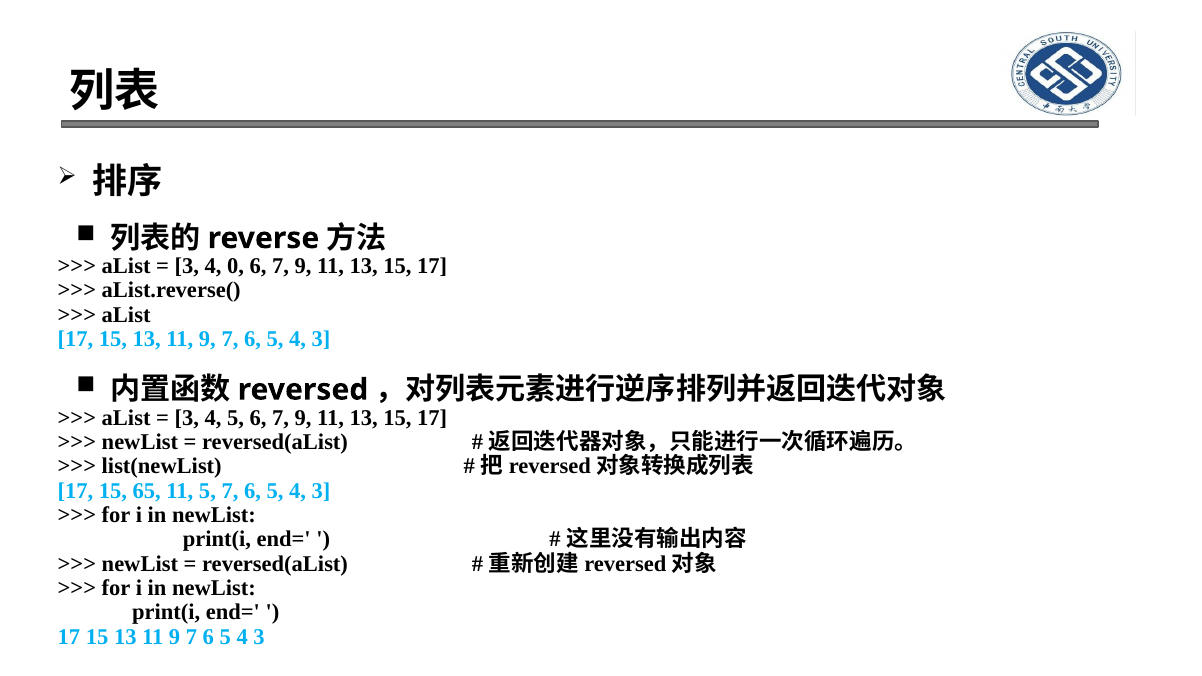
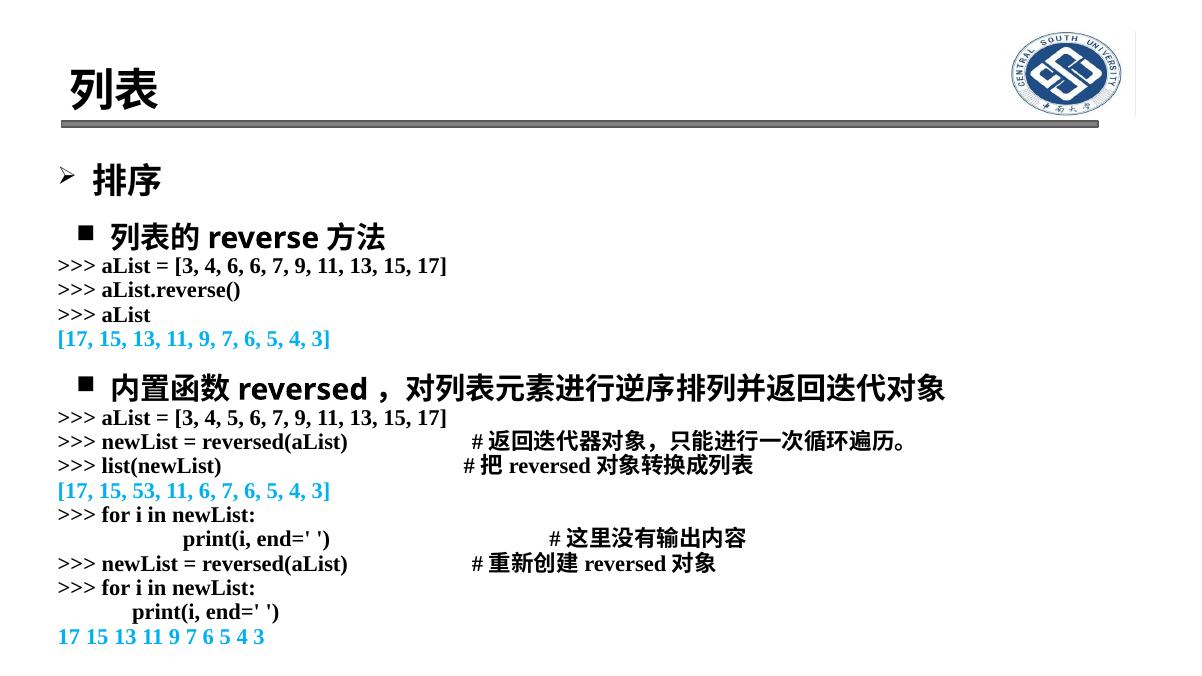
4 0: 0 -> 6 (236, 266)
65: 65 -> 53 (147, 491)
11 5: 5 -> 6 (207, 491)
